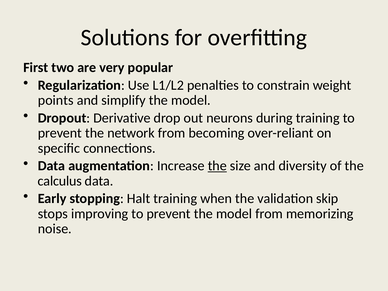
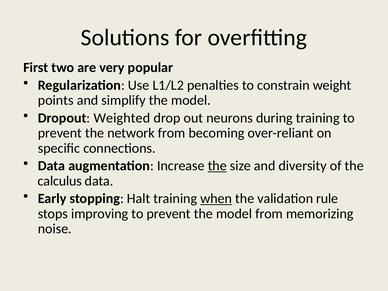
Derivative: Derivative -> Weighted (122, 118)
when underline: none -> present (216, 199)
skip: skip -> rule (327, 199)
